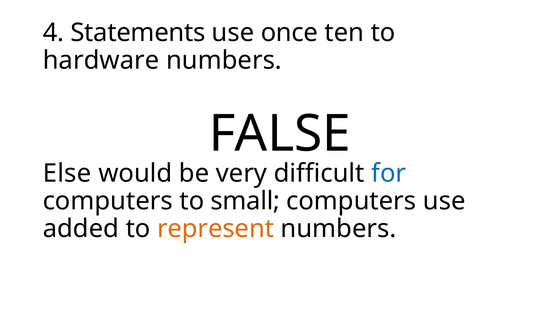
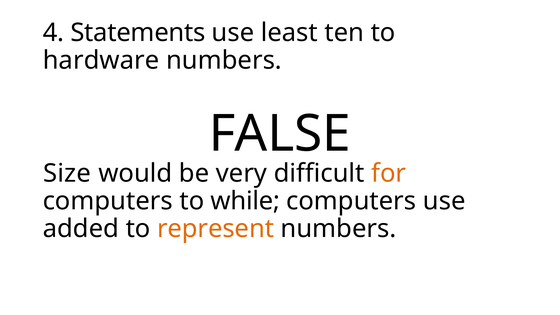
once: once -> least (289, 33)
Else: Else -> Size (67, 173)
for colour: blue -> orange (389, 173)
small: small -> while (245, 201)
